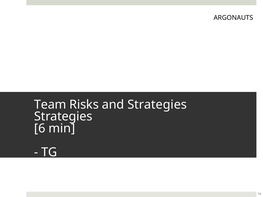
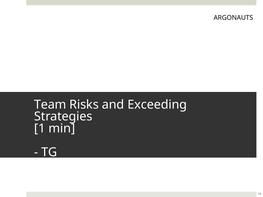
and Strategies: Strategies -> Exceeding (157, 105)
6: 6 -> 1 (40, 129)
